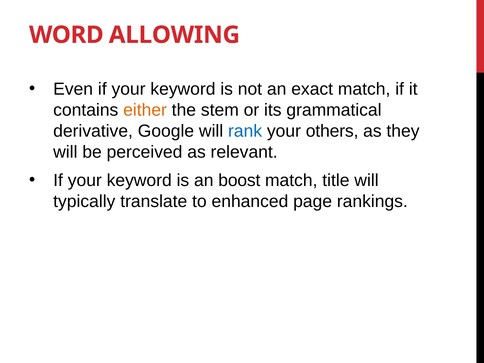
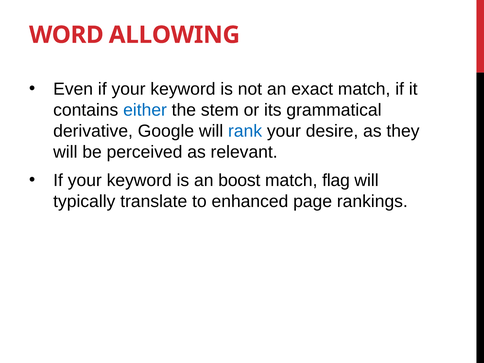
either colour: orange -> blue (145, 110)
others: others -> desire (332, 131)
title: title -> flag (336, 181)
